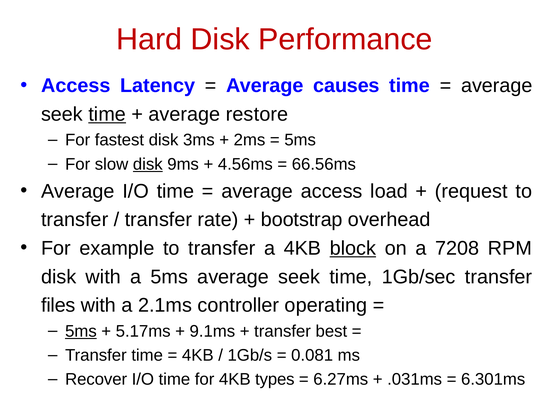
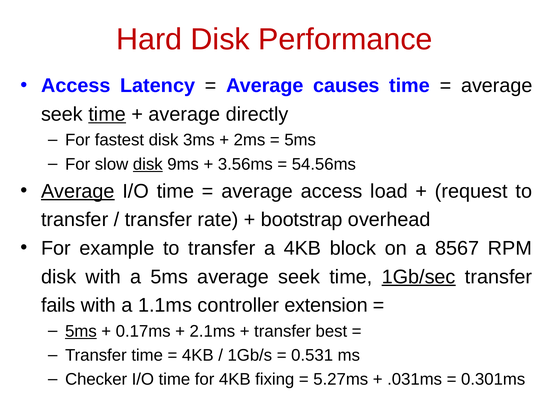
restore: restore -> directly (257, 114)
4.56ms: 4.56ms -> 3.56ms (245, 164)
66.56ms: 66.56ms -> 54.56ms (324, 164)
Average underline: none -> present (78, 191)
block underline: present -> none (353, 248)
7208: 7208 -> 8567 (457, 248)
1Gb/sec underline: none -> present (419, 277)
files: files -> fails (58, 305)
2.1ms: 2.1ms -> 1.1ms (165, 305)
operating: operating -> extension (326, 305)
5.17ms: 5.17ms -> 0.17ms (143, 331)
9.1ms: 9.1ms -> 2.1ms (212, 331)
0.081: 0.081 -> 0.531 (312, 355)
Recover: Recover -> Checker (96, 379)
types: types -> fixing (275, 379)
6.27ms: 6.27ms -> 5.27ms (341, 379)
6.301ms: 6.301ms -> 0.301ms (493, 379)
